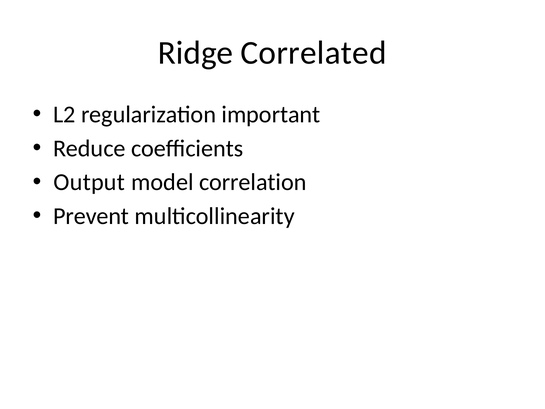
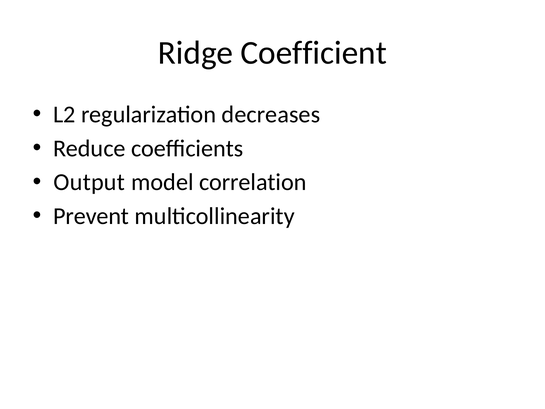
Correlated: Correlated -> Coefficient (314, 53)
important: important -> decreases (271, 114)
